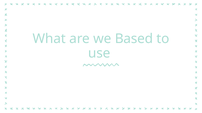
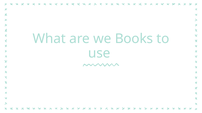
Based: Based -> Books (134, 39)
